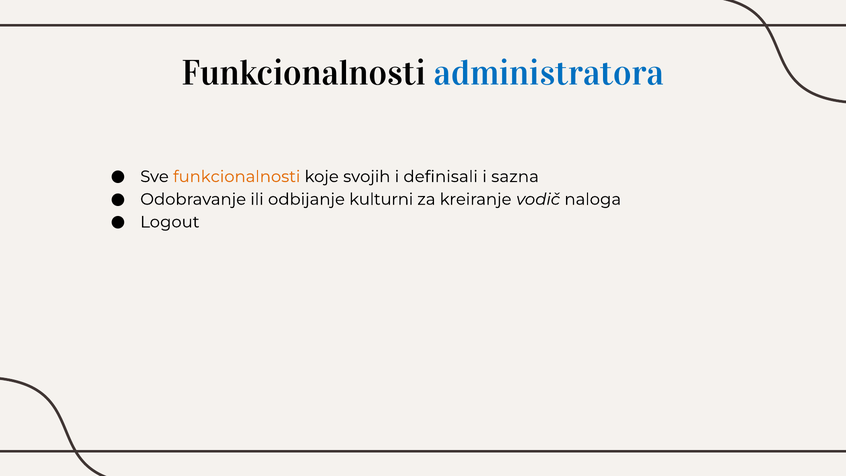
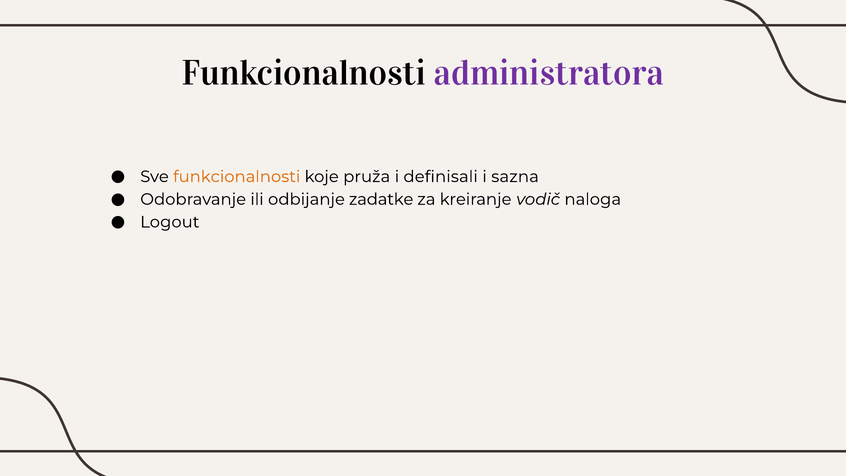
administratora colour: blue -> purple (549, 73)
svojih: svojih -> pruža (367, 177)
kulturni: kulturni -> zadatke (381, 199)
